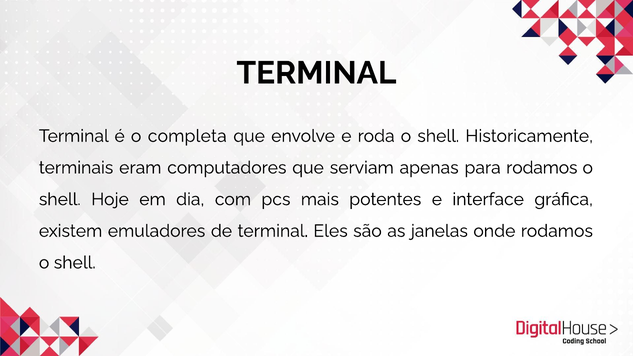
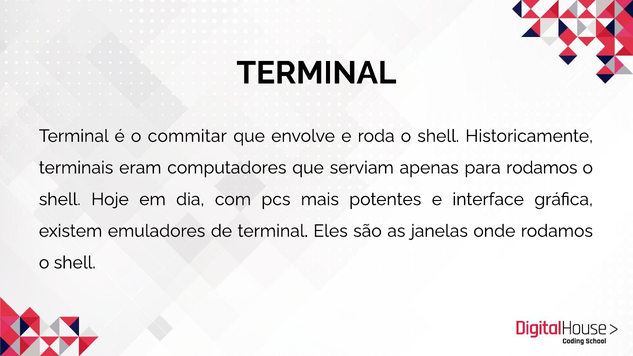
completa: completa -> commitar (187, 136)
